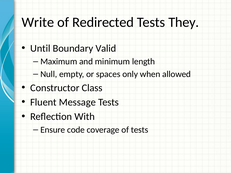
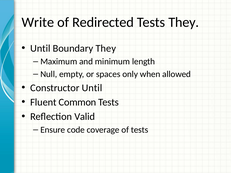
Boundary Valid: Valid -> They (106, 48)
Constructor Class: Class -> Until (92, 88)
Message: Message -> Common (77, 102)
With: With -> Valid (85, 117)
